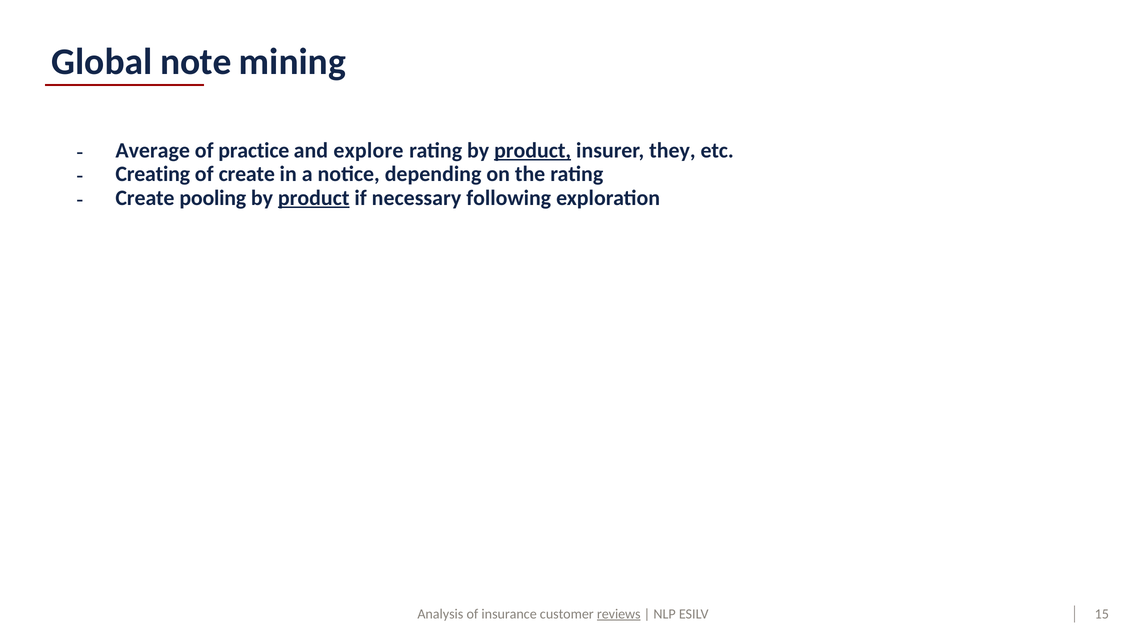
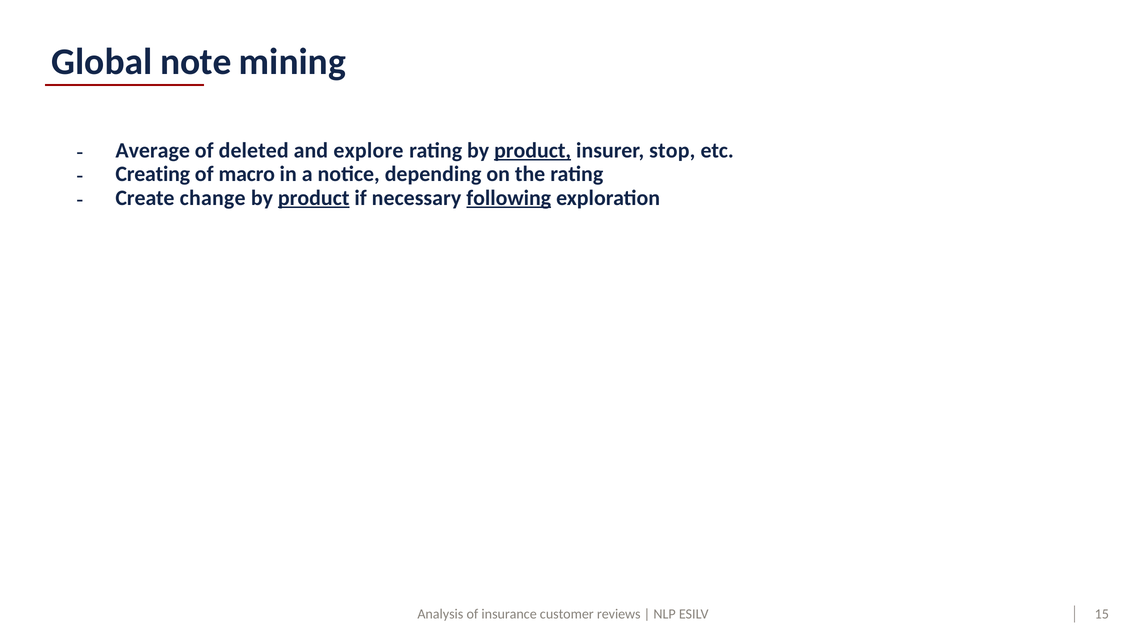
practice: practice -> deleted (254, 150)
they: they -> stop (672, 150)
of create: create -> macro (247, 174)
pooling: pooling -> change (213, 198)
following underline: none -> present (509, 198)
reviews underline: present -> none (619, 613)
